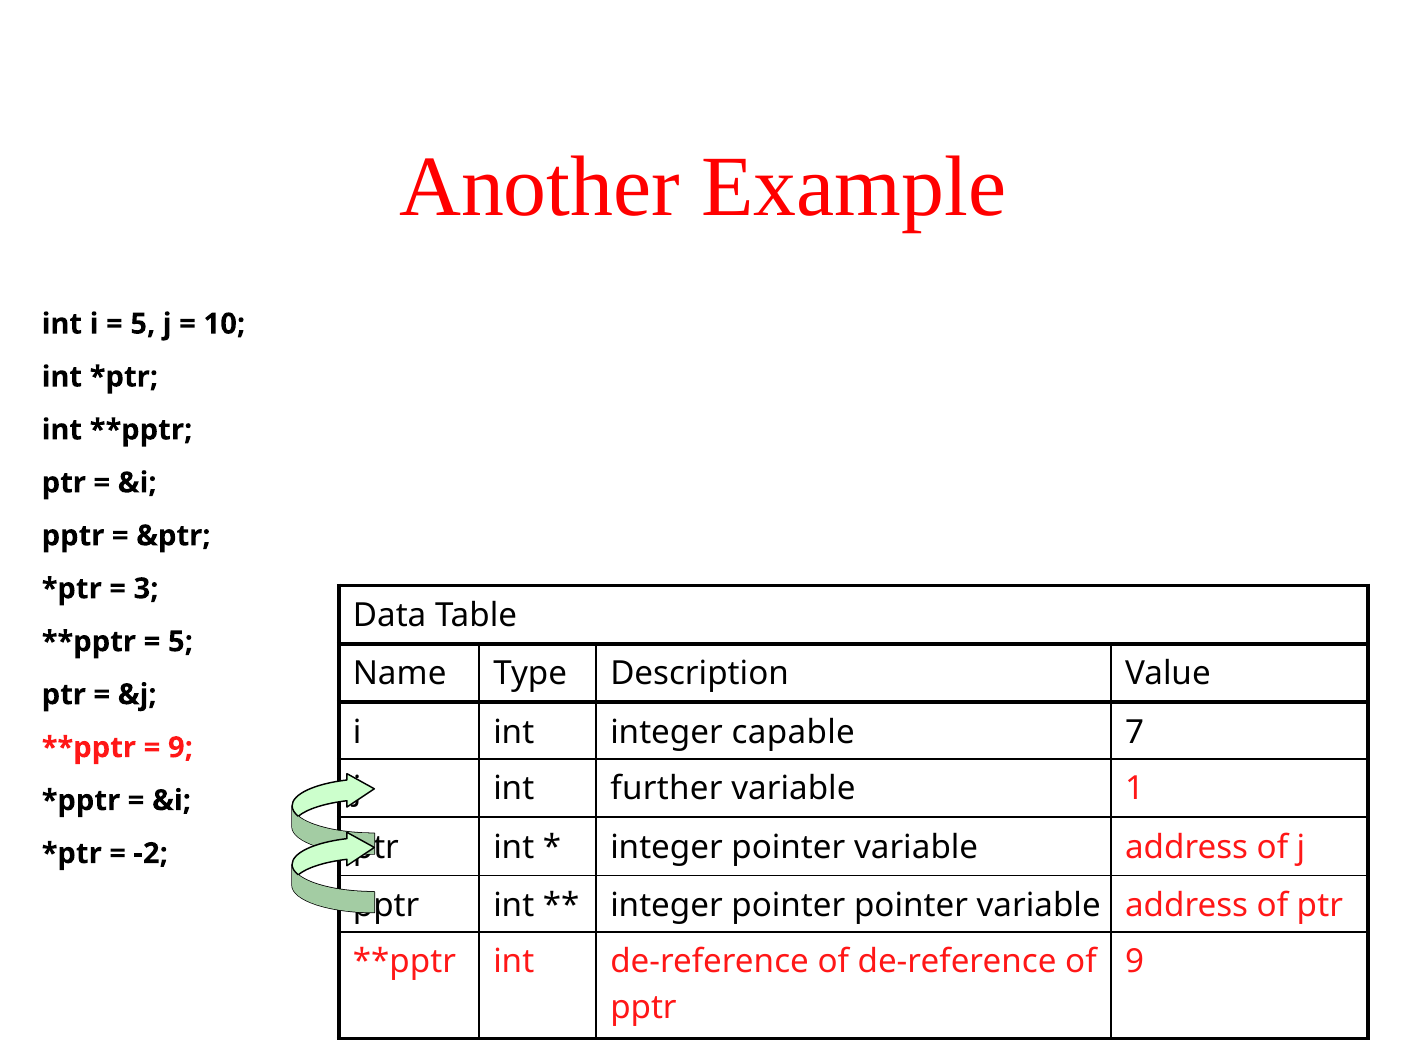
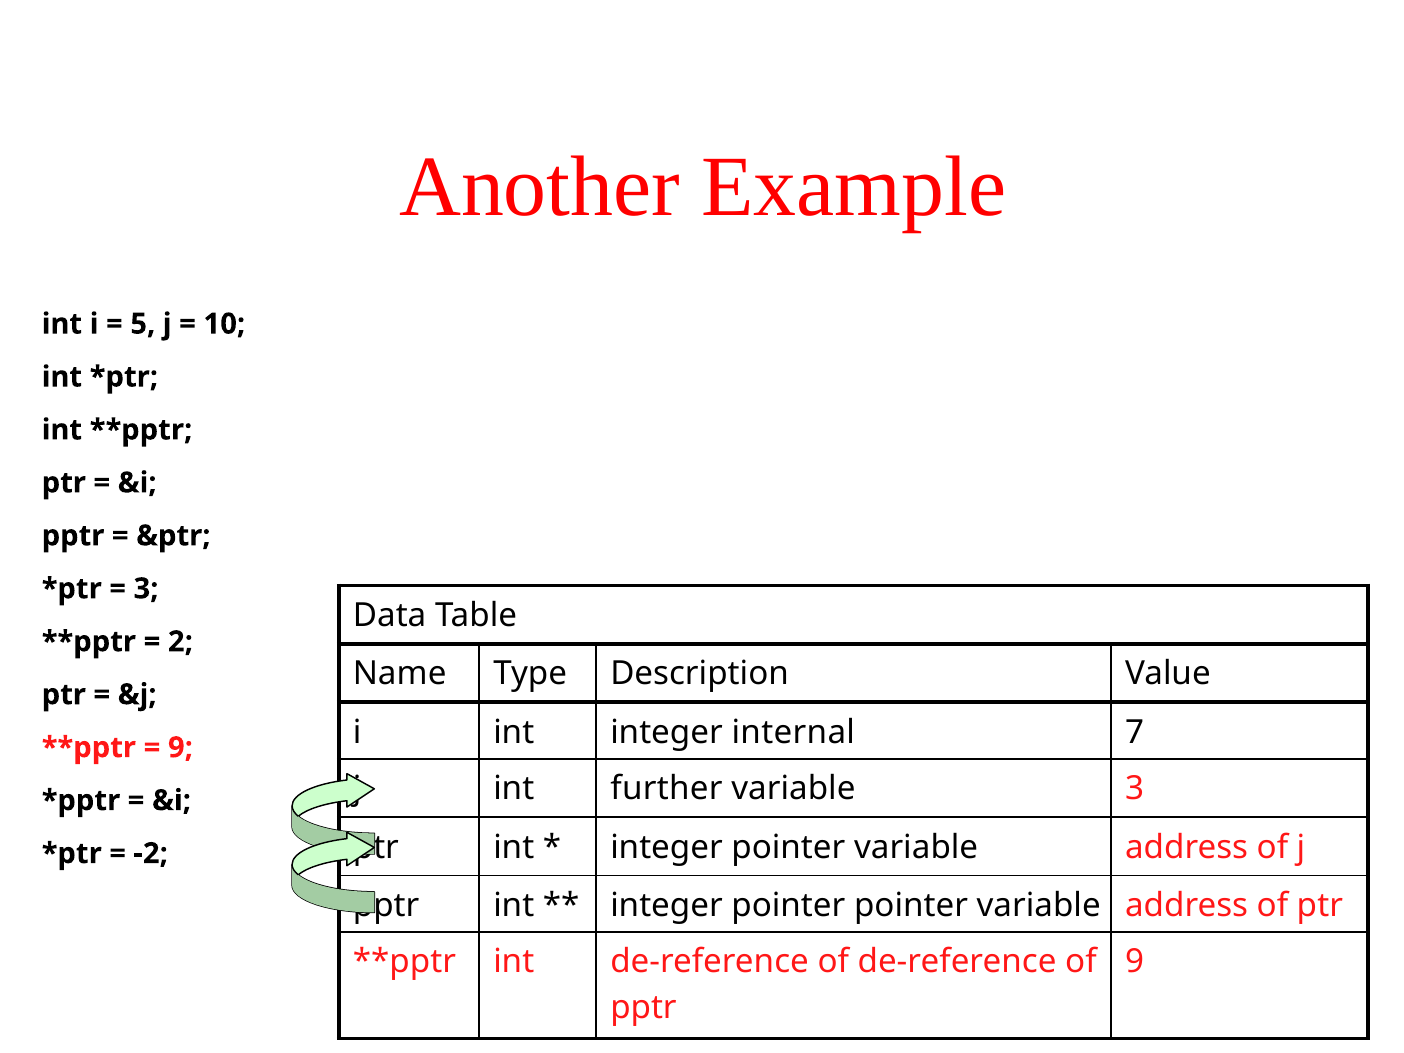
5: 5 -> 2 (180, 642)
capable: capable -> internal (793, 732)
variable 1: 1 -> 3 (1135, 789)
